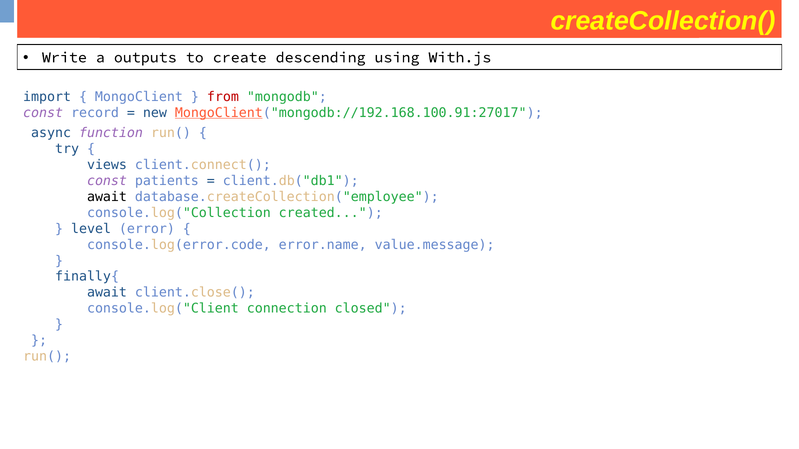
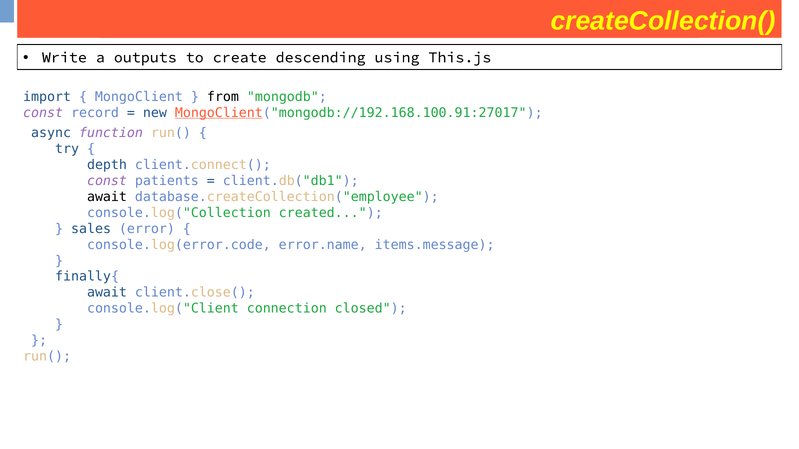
With.js: With.js -> This.js (460, 57)
from colour: red -> black (223, 97)
views: views -> depth (107, 165)
level: level -> sales (91, 229)
value.message: value.message -> items.message (435, 245)
